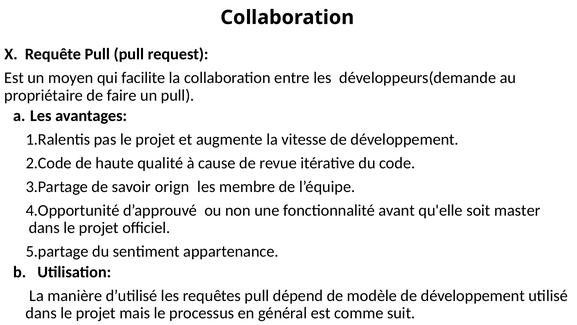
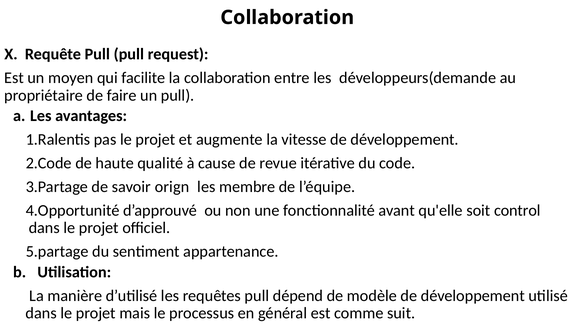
master: master -> control (517, 210)
